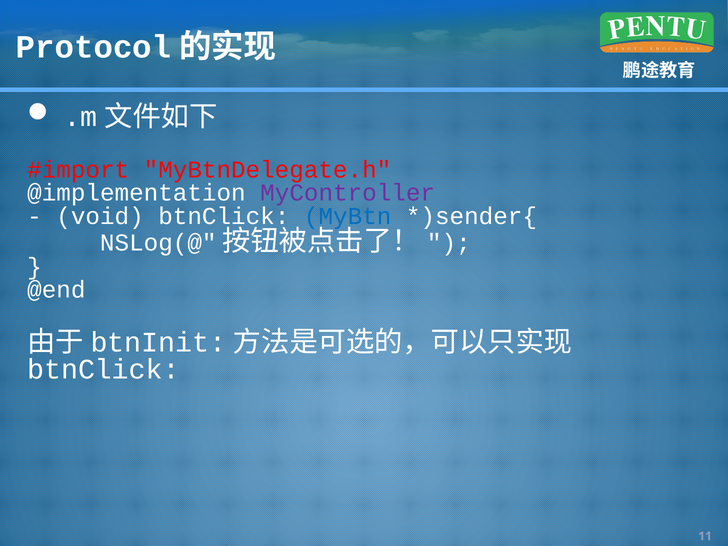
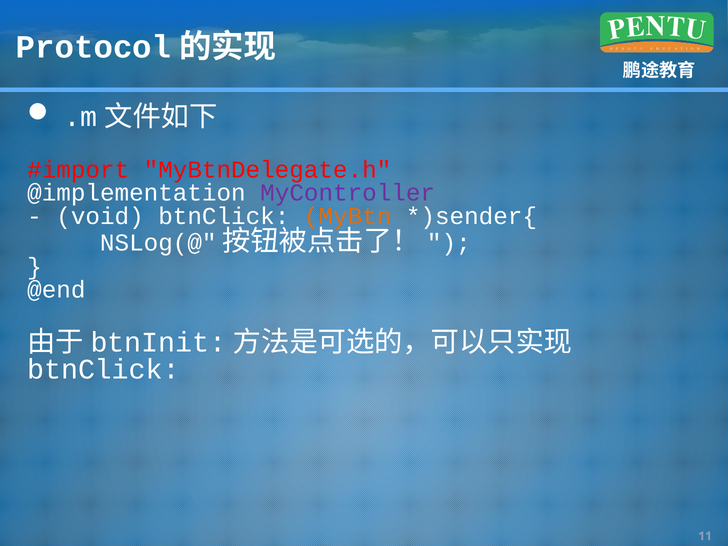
MyBtn colour: blue -> orange (348, 216)
